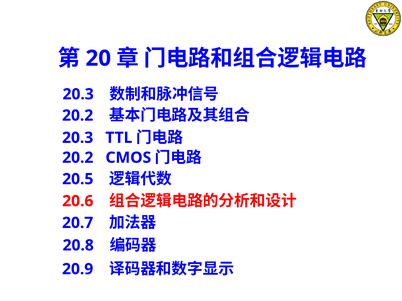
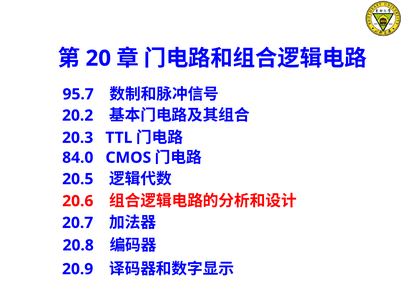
20.3: 20.3 -> 95.7 (78, 94)
20.2: 20.2 -> 84.0 (78, 158)
